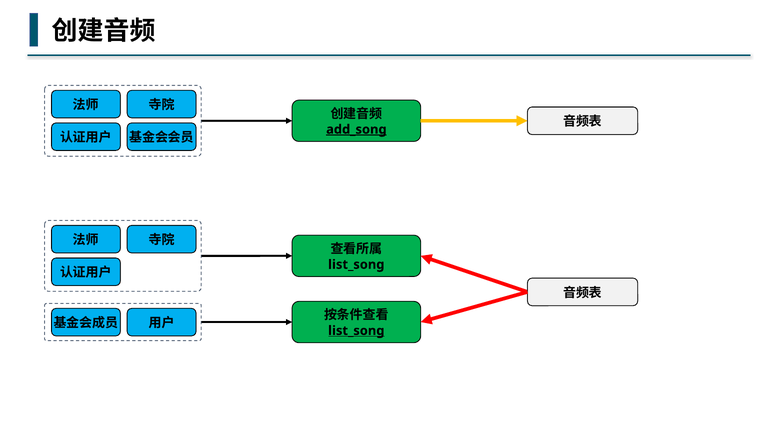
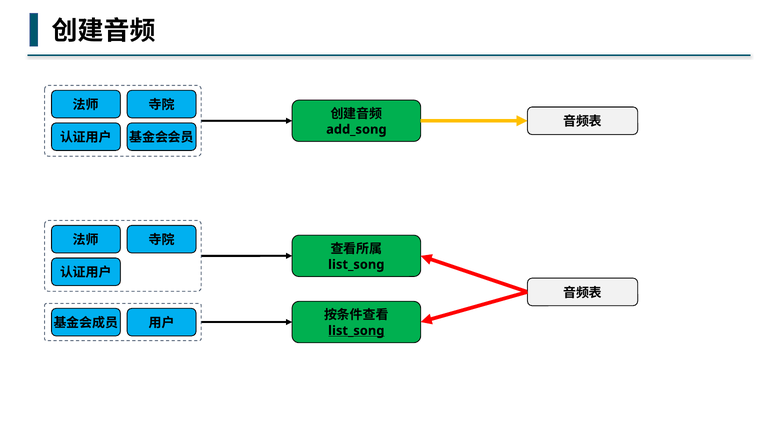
add_song underline: present -> none (356, 129)
